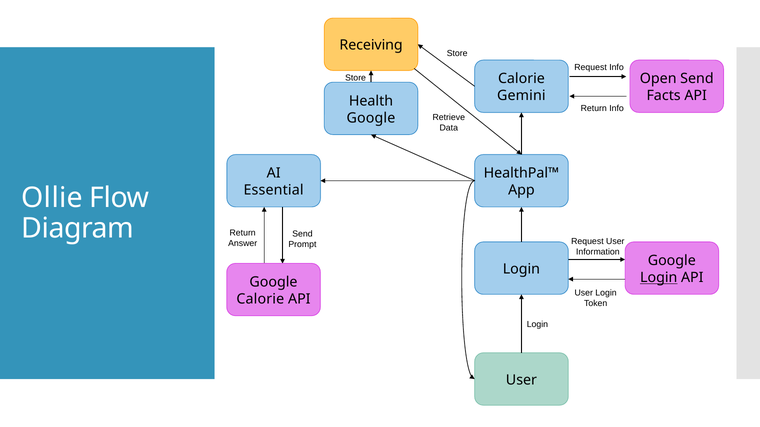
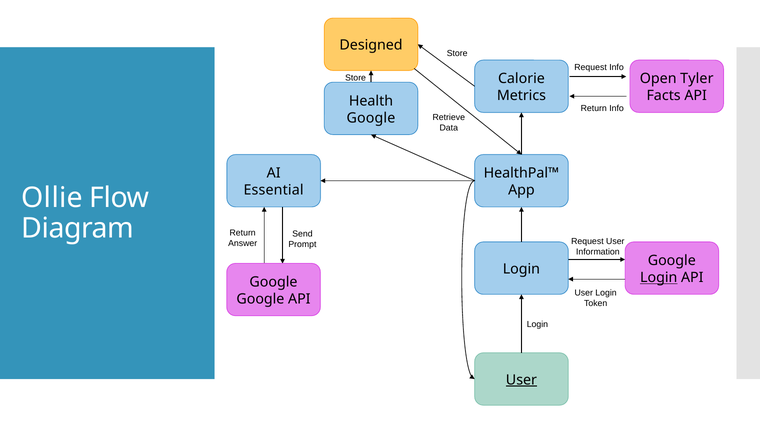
Receiving: Receiving -> Designed (371, 45)
Open Send: Send -> Tyler (697, 79)
Gemini: Gemini -> Metrics (521, 96)
Calorie: Calorie -> Google (260, 299)
User underline: none -> present (521, 380)
